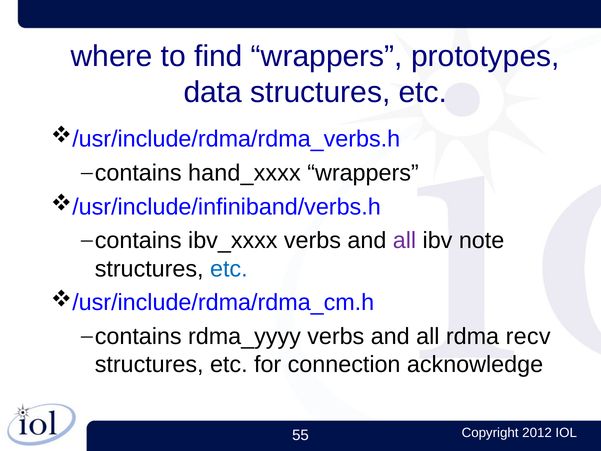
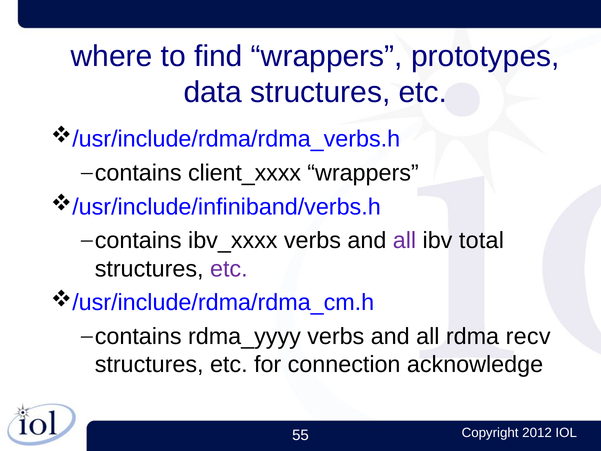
hand_xxxx: hand_xxxx -> client_xxxx (245, 173)
note: note -> total (481, 241)
etc colour: blue -> purple (229, 269)
